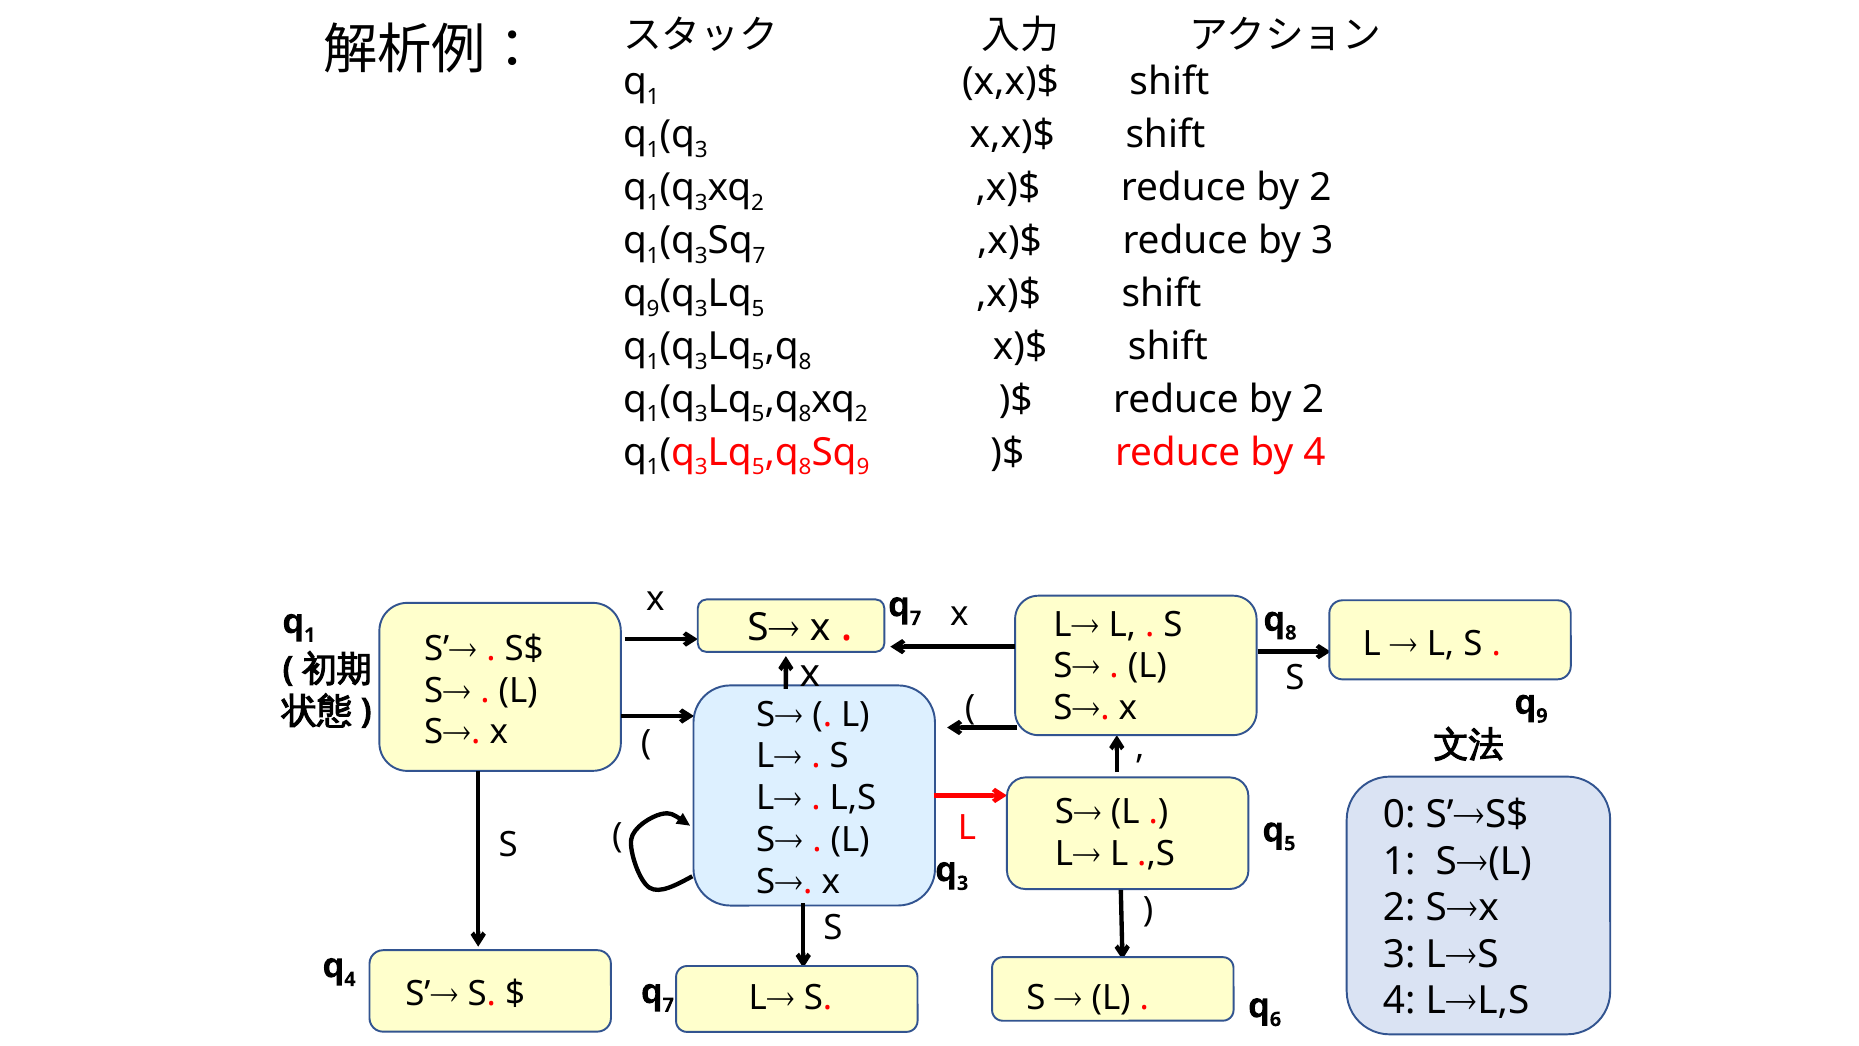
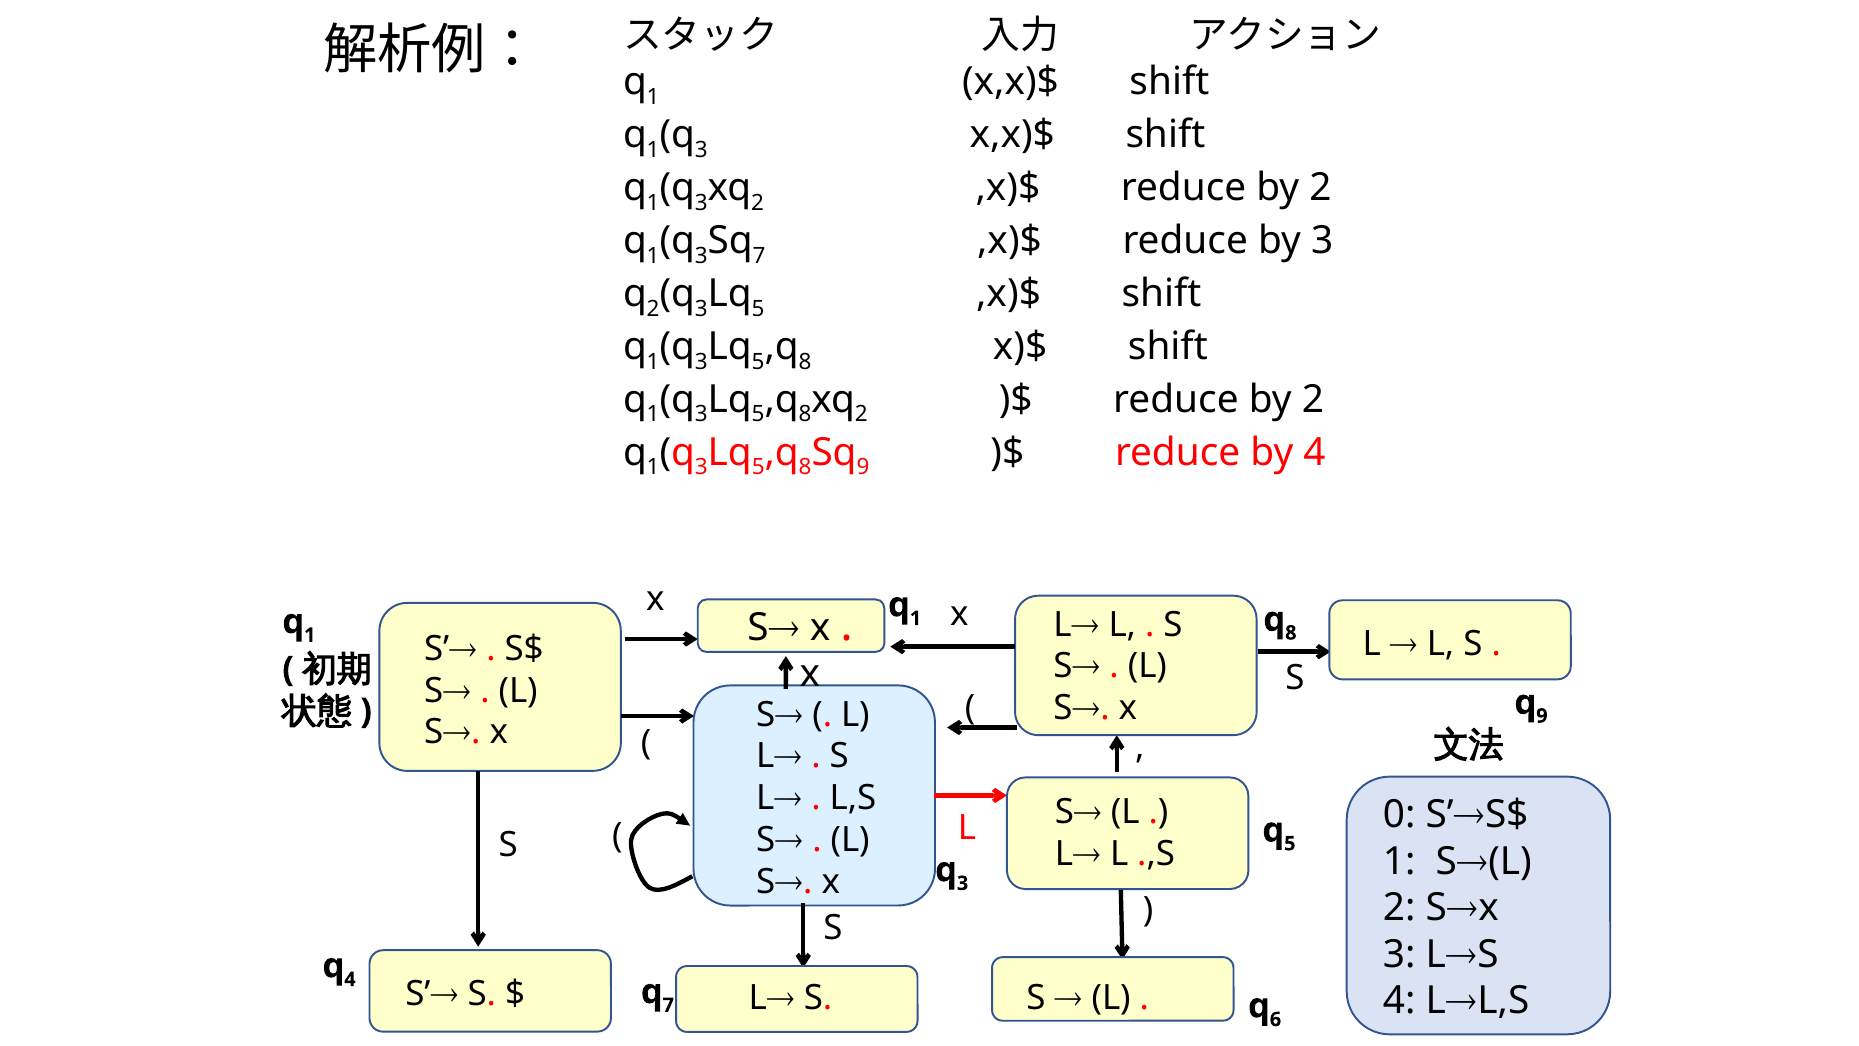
9: 9 -> 2 (653, 309)
7: 7 -> 1 (916, 618)
